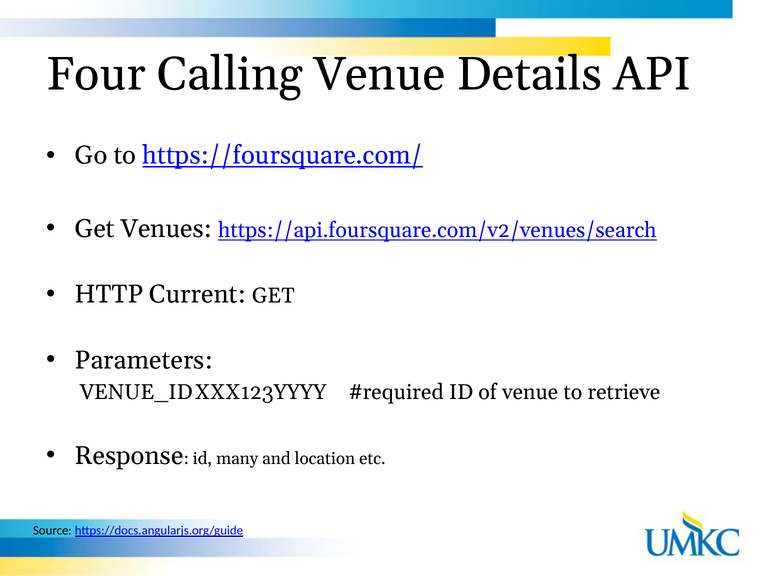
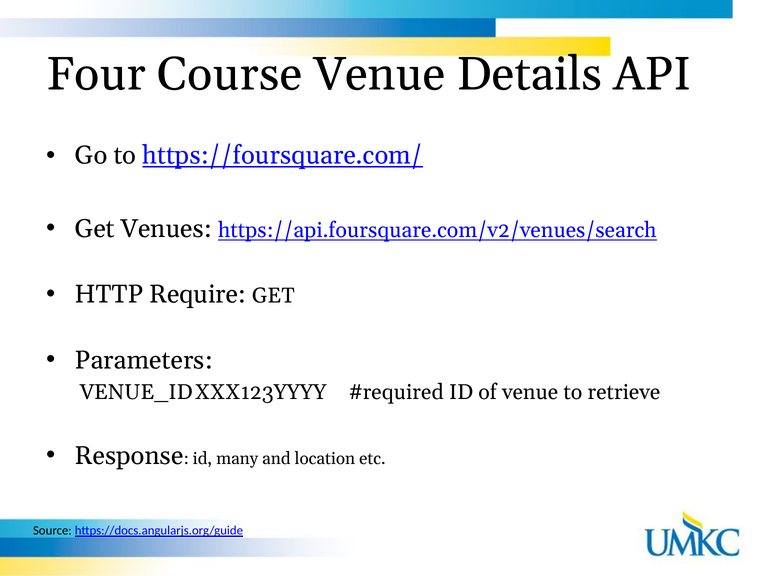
Calling: Calling -> Course (230, 74)
Current: Current -> Require (198, 295)
